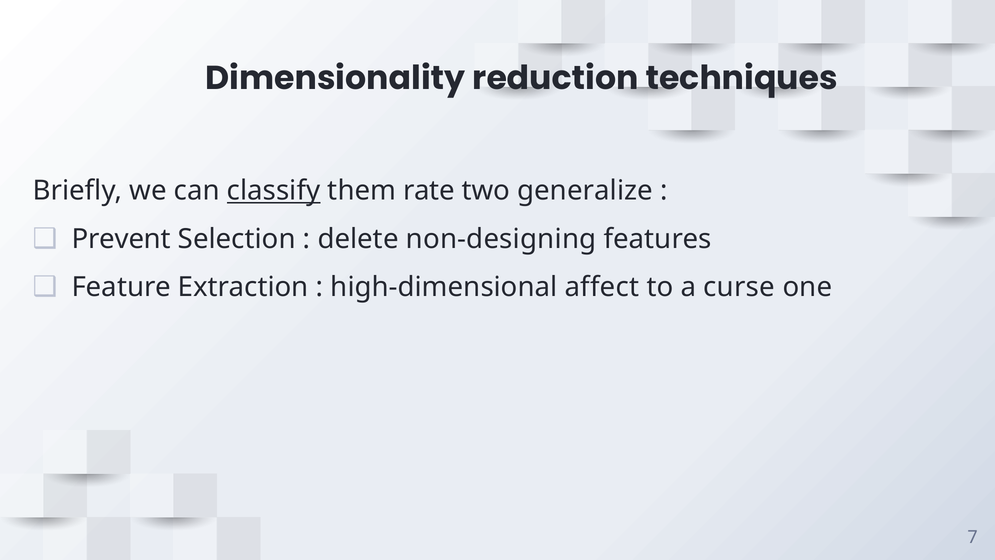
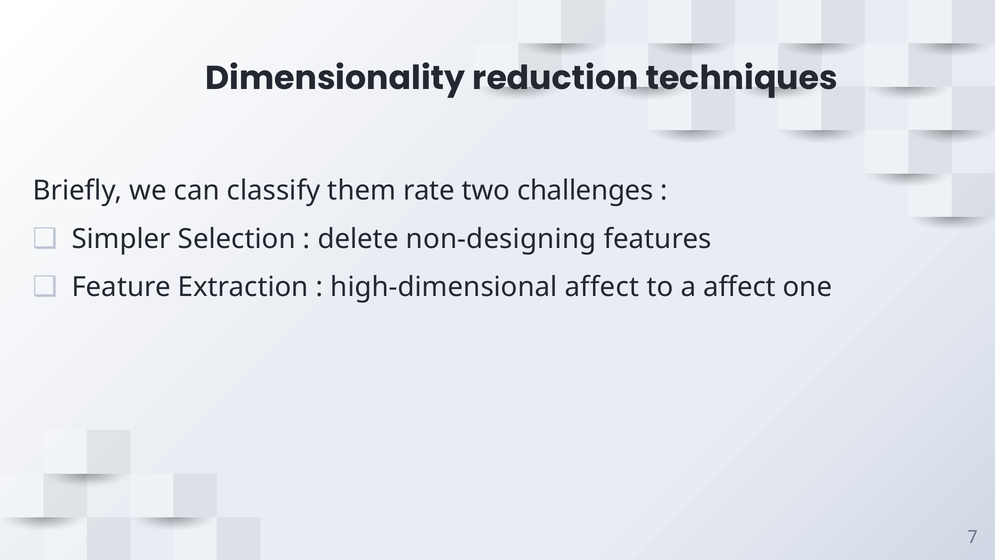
classify underline: present -> none (274, 191)
generalize: generalize -> challenges (585, 191)
Prevent: Prevent -> Simpler (121, 239)
a curse: curse -> affect (739, 287)
